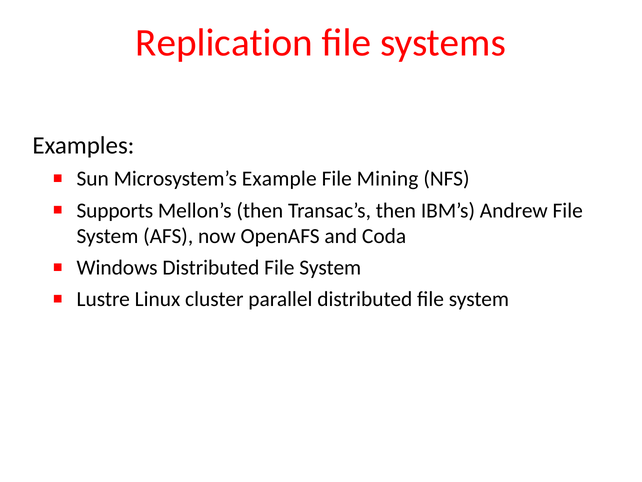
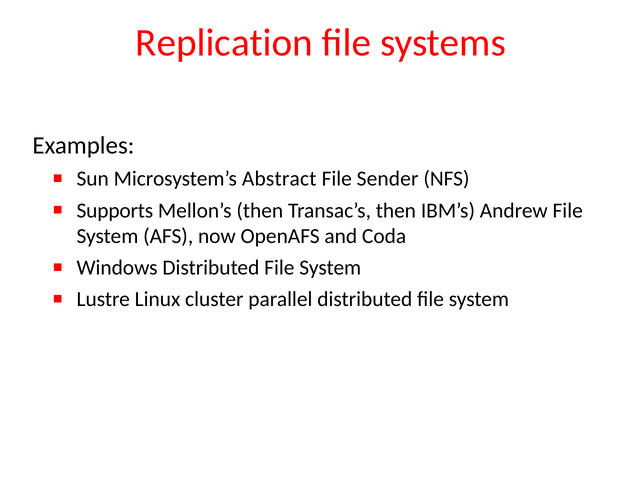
Example: Example -> Abstract (279, 179)
Mining: Mining -> Sender (388, 179)
